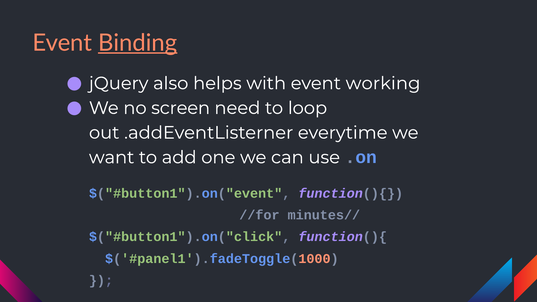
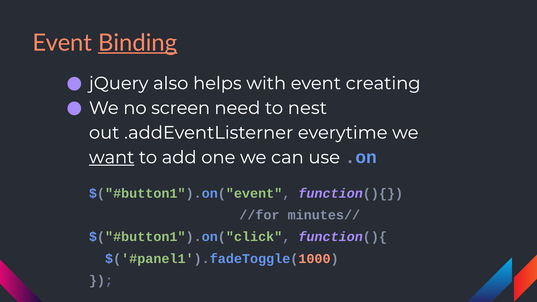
working: working -> creating (383, 83)
loop: loop -> nest (307, 108)
want underline: none -> present (112, 157)
